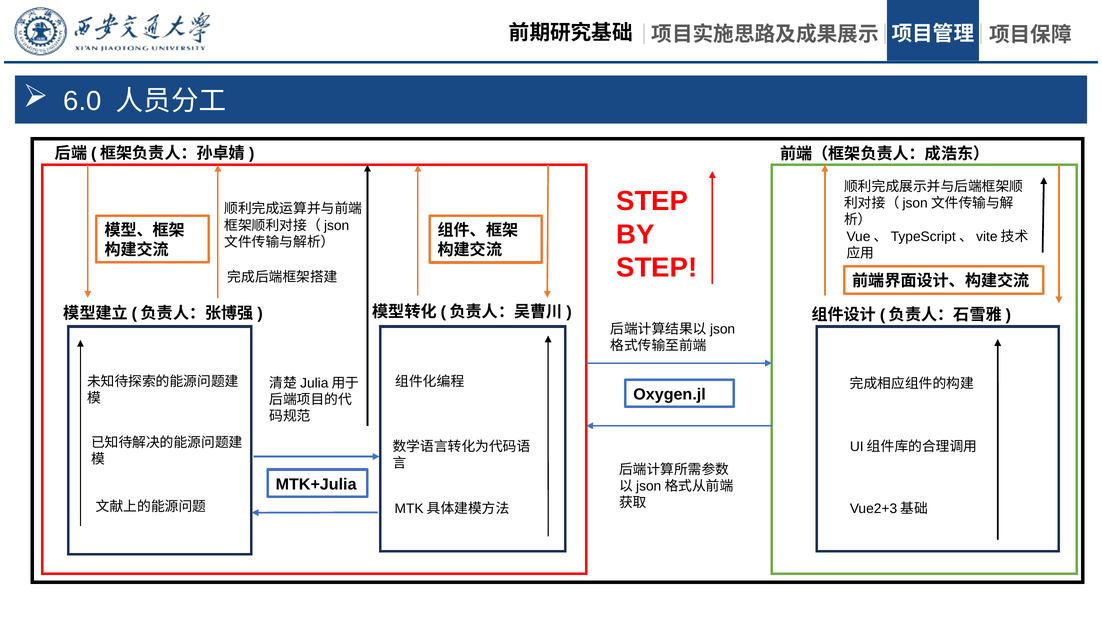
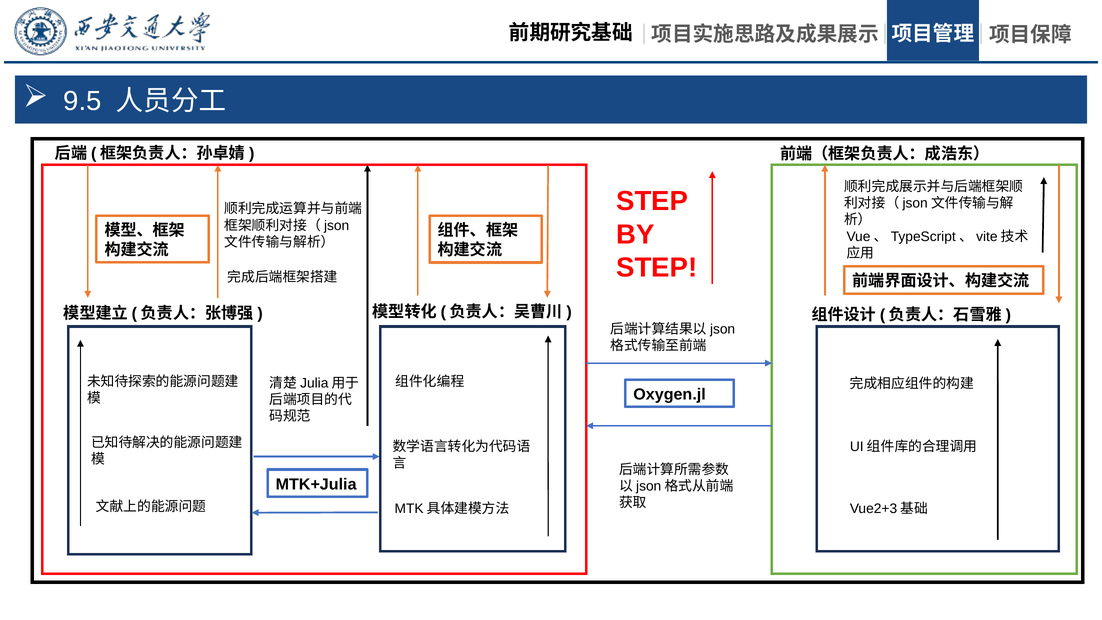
6.0: 6.0 -> 9.5 (83, 101)
